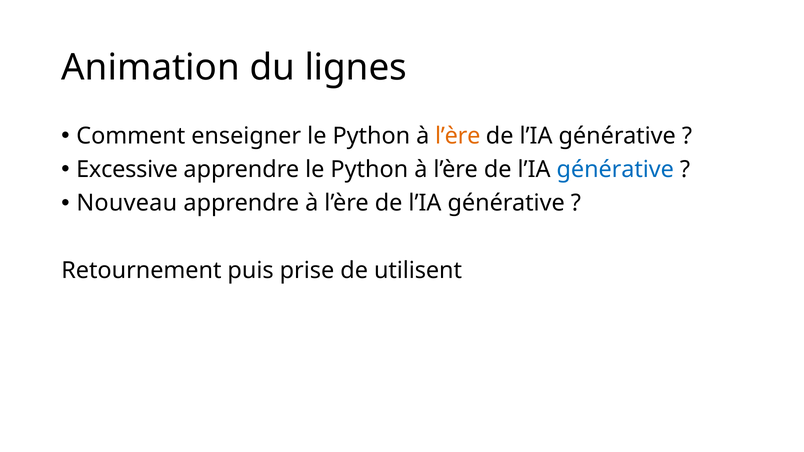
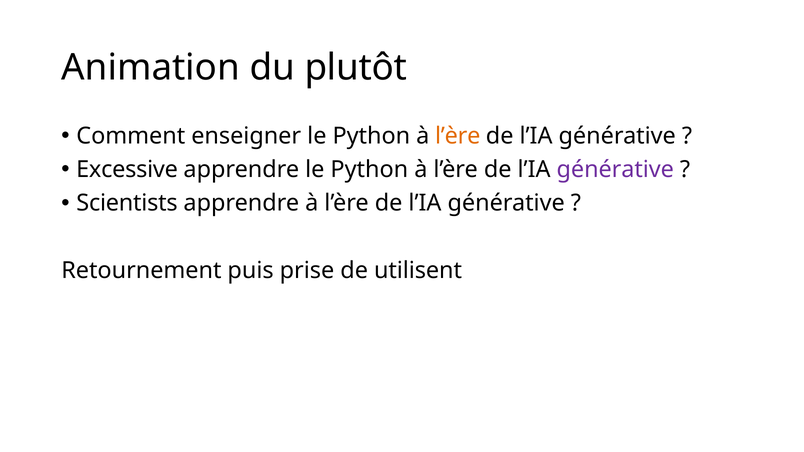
lignes: lignes -> plutôt (356, 68)
générative colour: blue -> purple (615, 170)
Nouveau: Nouveau -> Scientists (127, 203)
